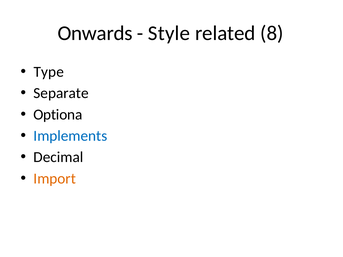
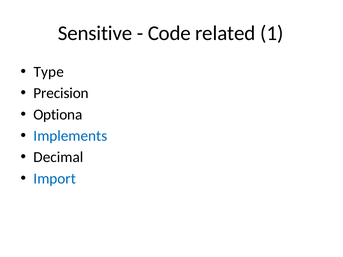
Onwards: Onwards -> Sensitive (95, 33)
Style: Style -> Code (169, 33)
8: 8 -> 1 (272, 33)
Separate: Separate -> Precision (61, 93)
Import colour: orange -> blue (55, 179)
